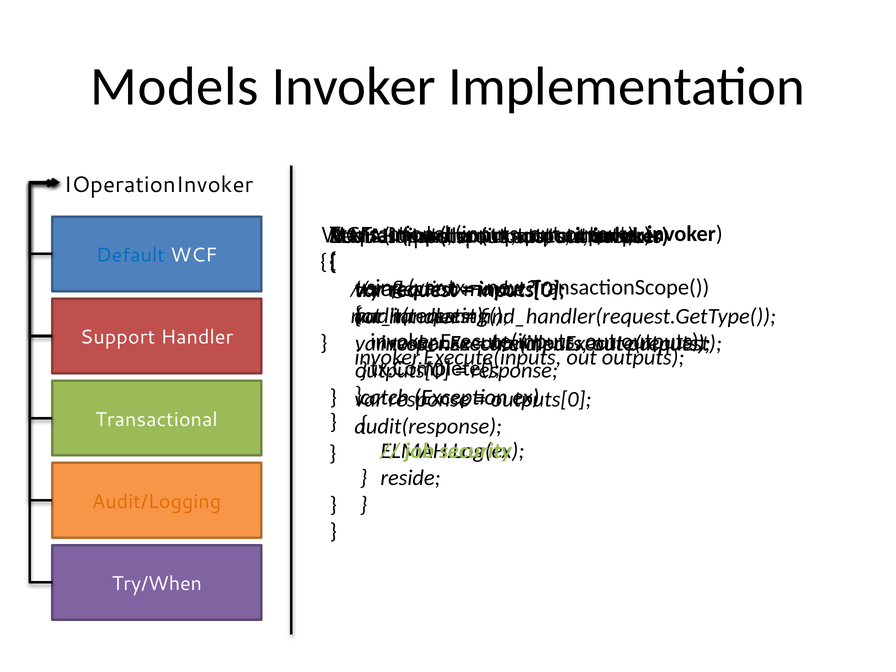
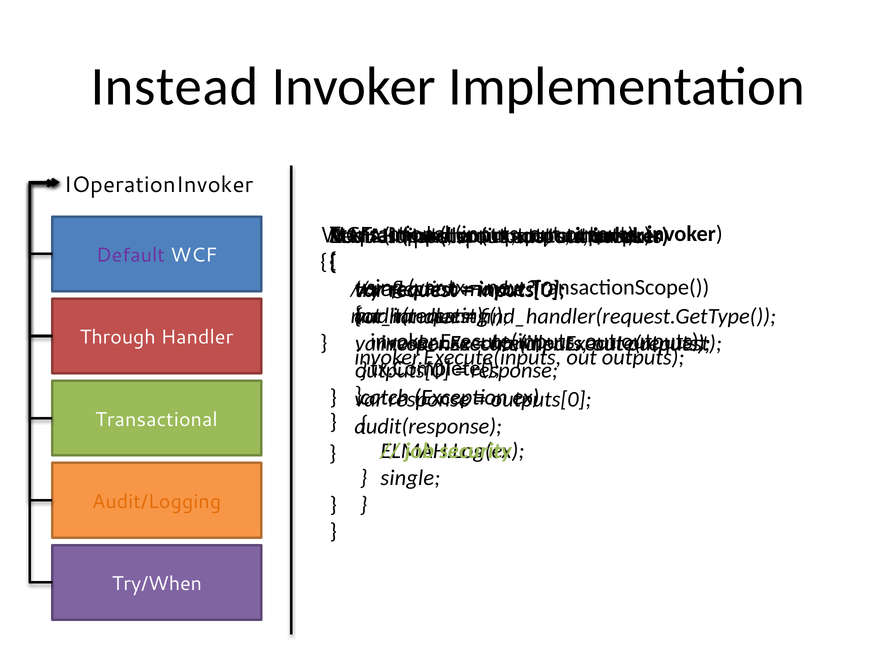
Models: Models -> Instead (174, 87)
Default colour: blue -> purple (130, 255)
Support: Support -> Through (118, 337)
reside: reside -> single (410, 478)
